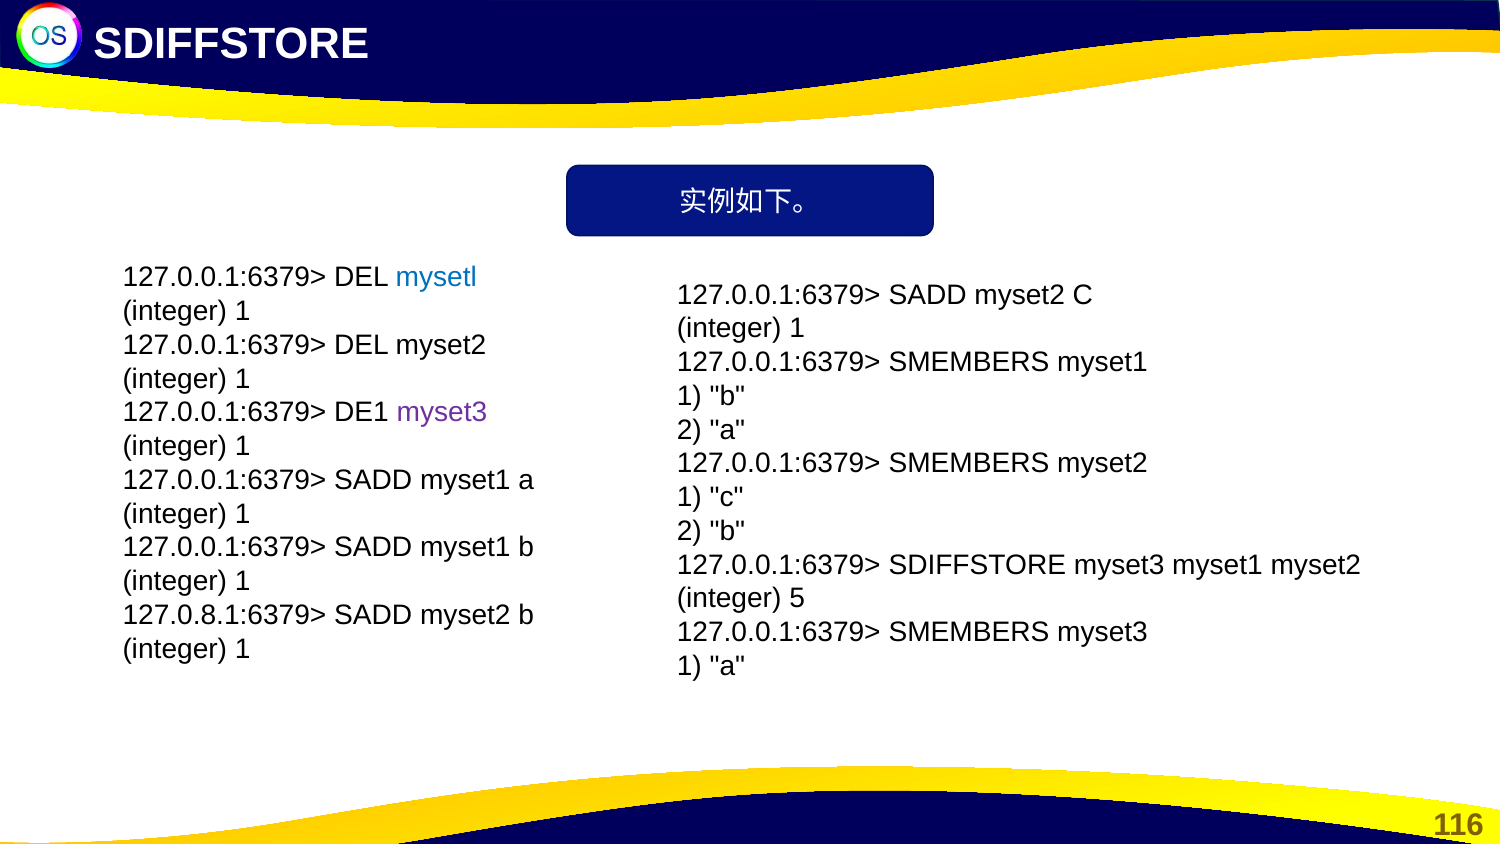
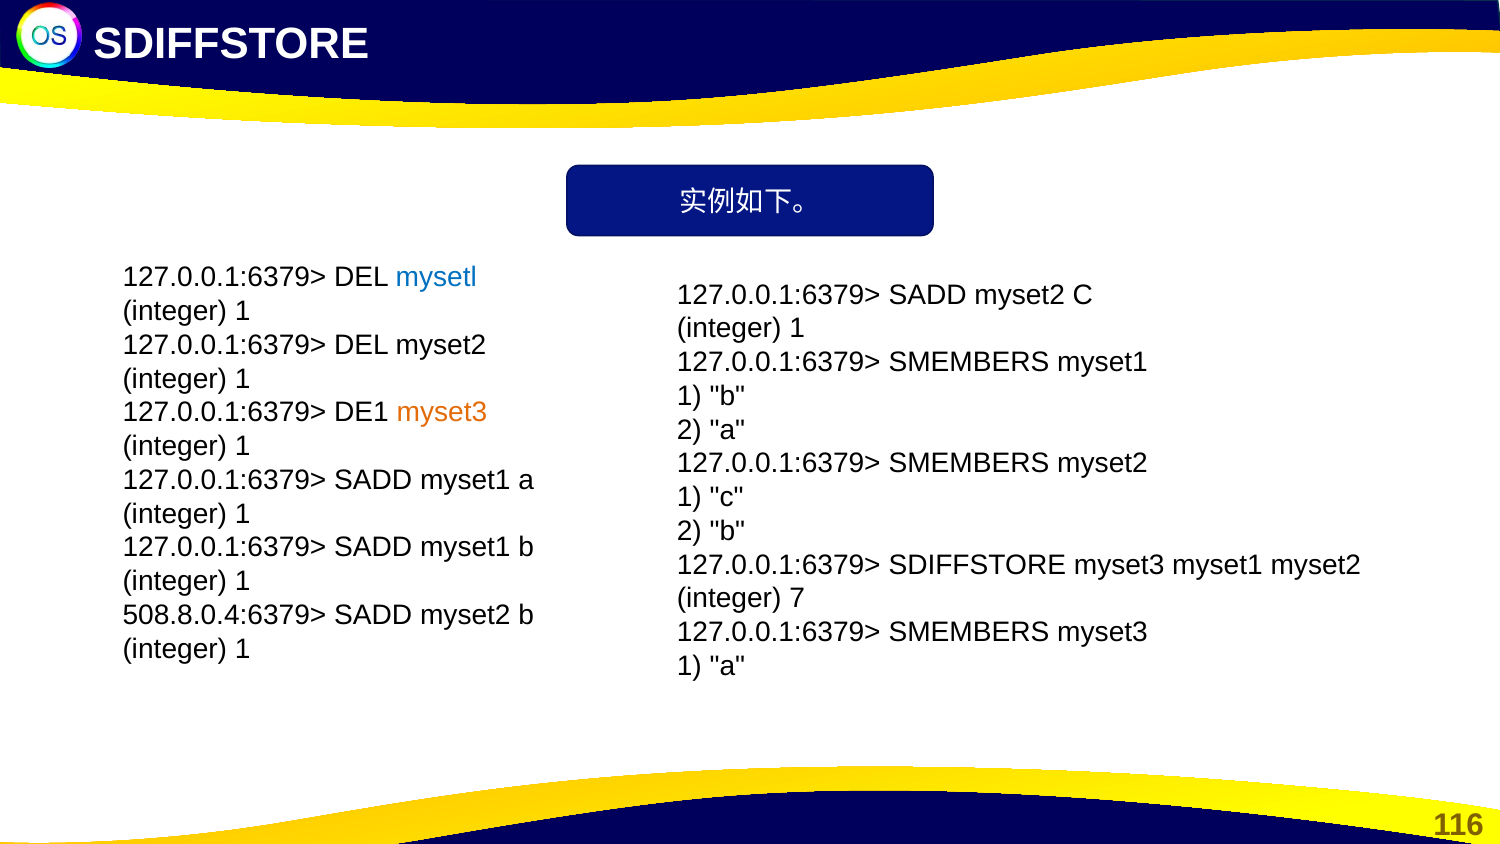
myset3 colour: purple -> orange (442, 413)
5: 5 -> 7 (797, 598)
127.0.8.1:6379>: 127.0.8.1:6379> -> 508.8.0.4:6379> (224, 615)
